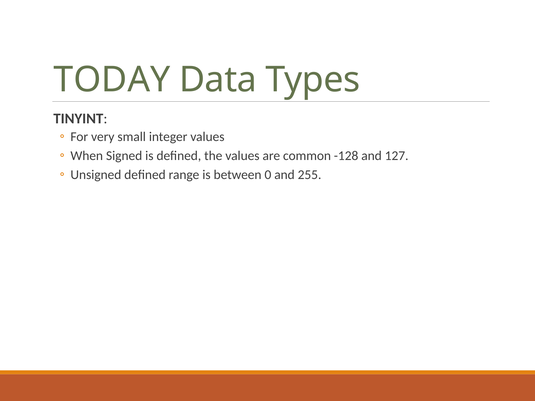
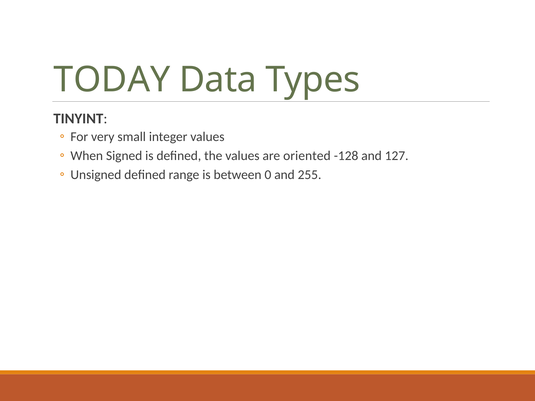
common: common -> oriented (307, 156)
